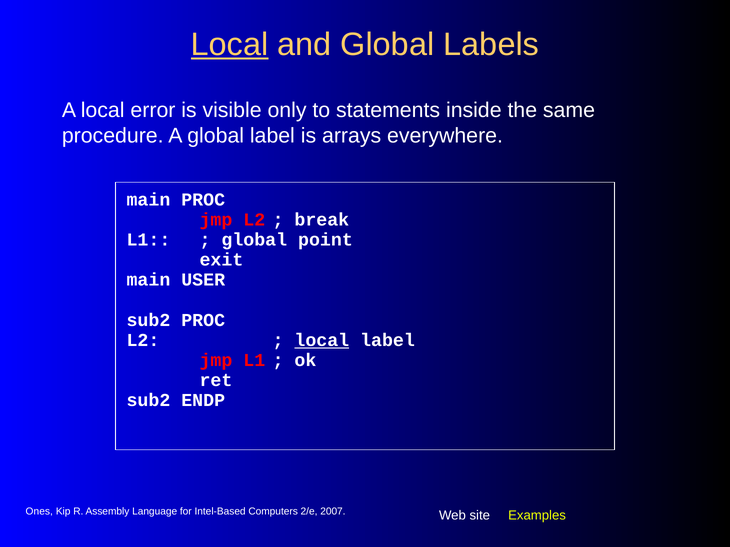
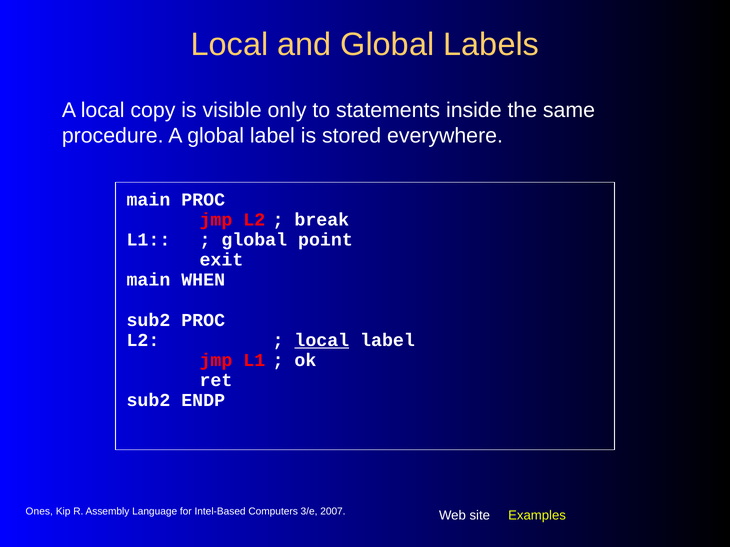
Local underline: present -> none (230, 45)
error: error -> copy (153, 110)
arrays: arrays -> stored (352, 136)
USER: USER -> WHEN (203, 280)
2/e: 2/e -> 3/e (309, 512)
